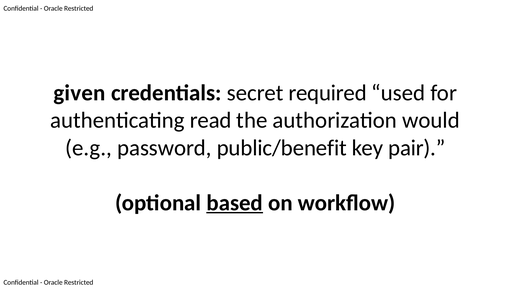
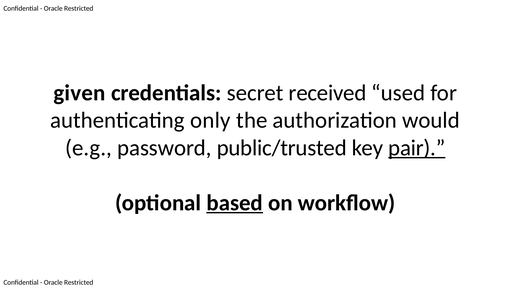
required: required -> received (328, 93)
read: read -> only (210, 120)
public/benefit: public/benefit -> public/trusted (282, 148)
pair underline: none -> present (417, 148)
